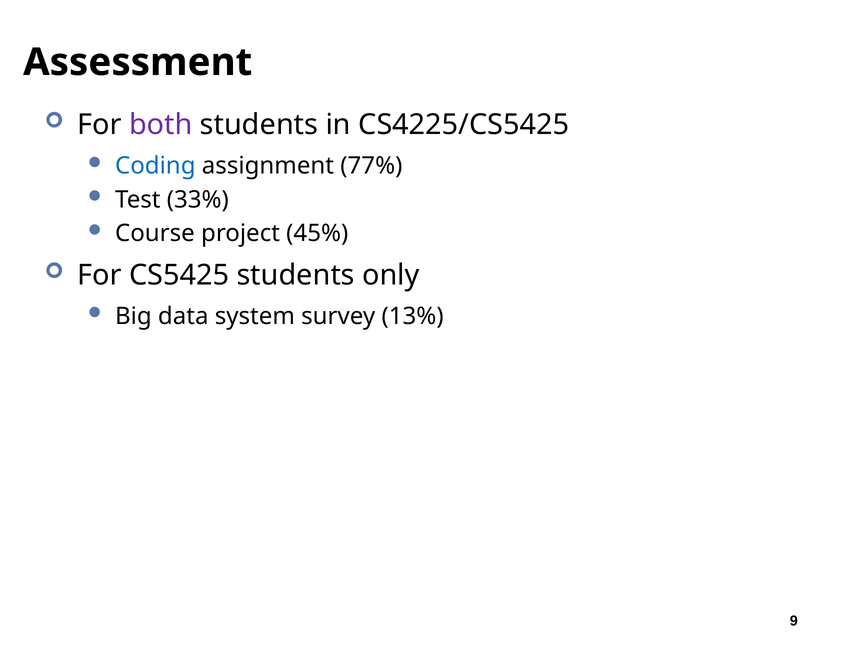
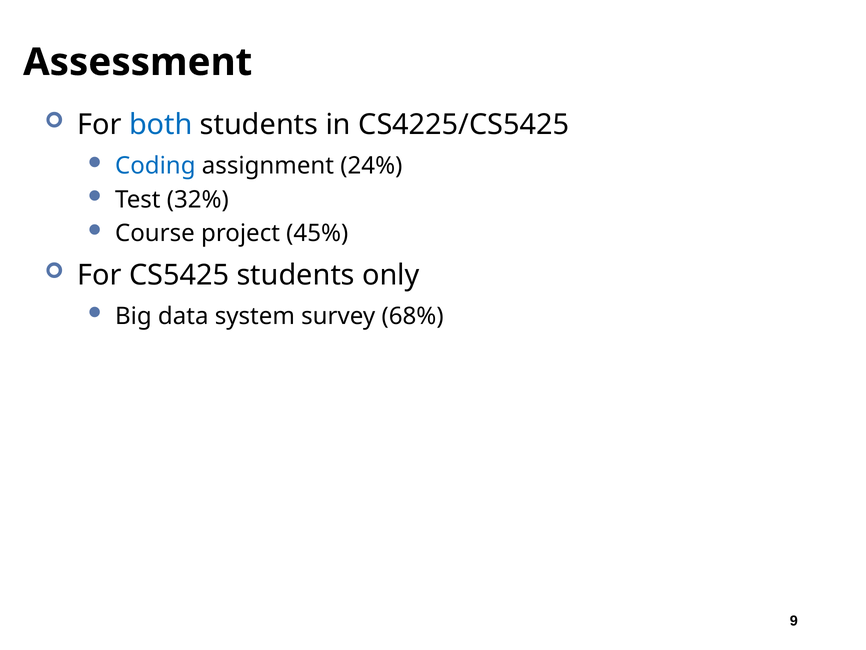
both colour: purple -> blue (161, 125)
77%: 77% -> 24% (371, 166)
33%: 33% -> 32% (198, 199)
13%: 13% -> 68% (413, 316)
